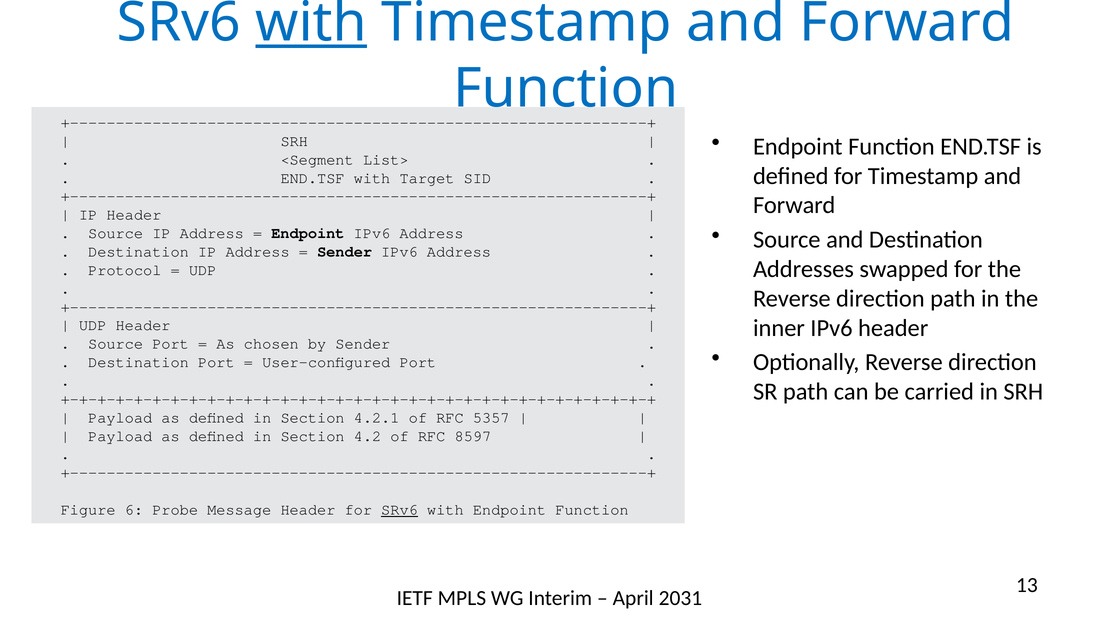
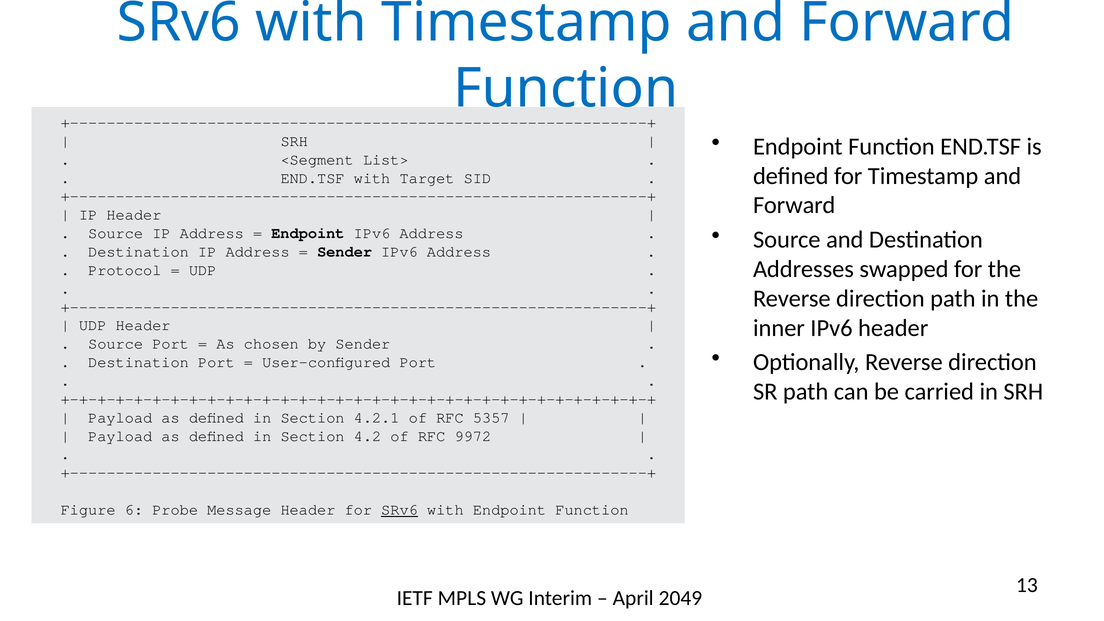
with underline: present -> none (311, 22)
8597: 8597 -> 9972 (473, 436)
2031: 2031 -> 2049 (680, 598)
